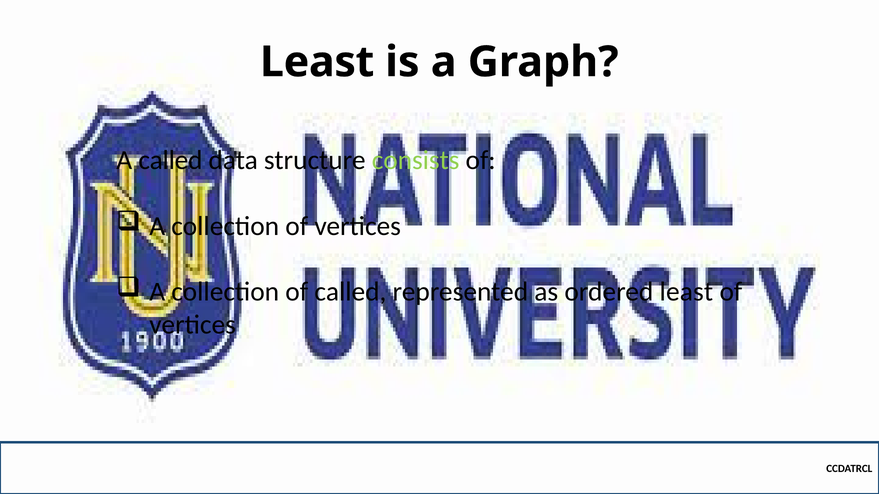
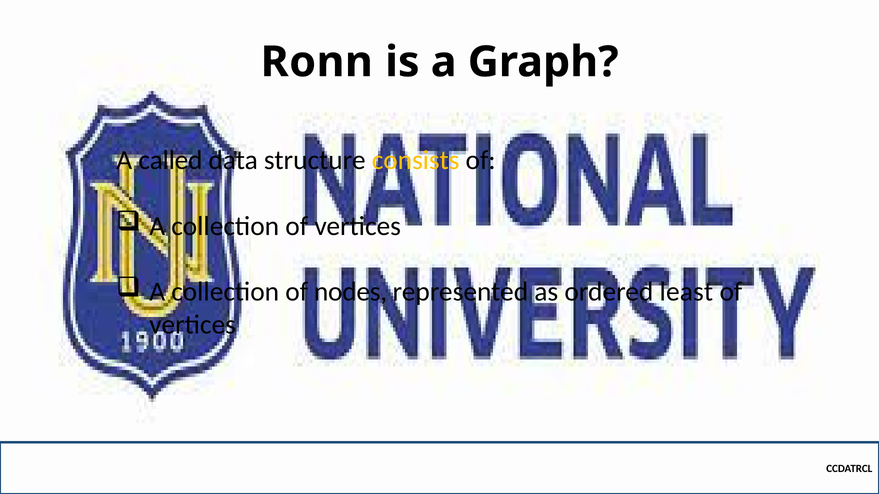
Least: Least -> Ronn (317, 62)
consists colour: light green -> yellow (416, 160)
of called: called -> nodes (351, 292)
